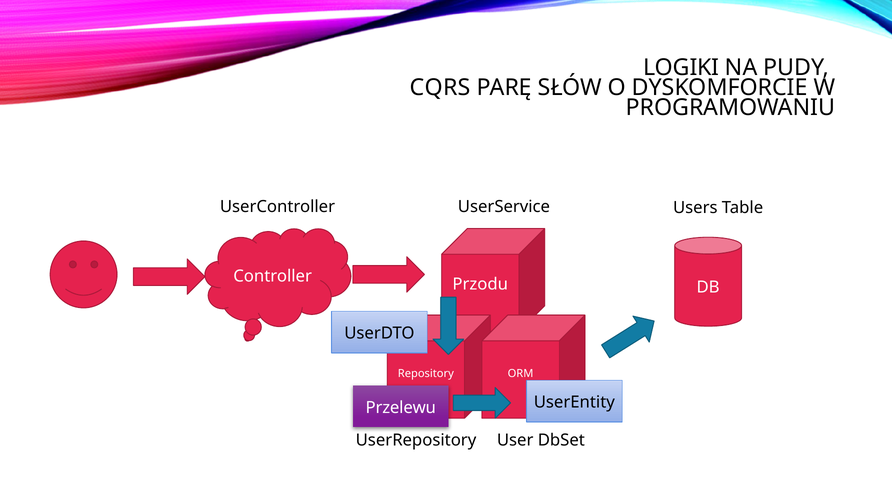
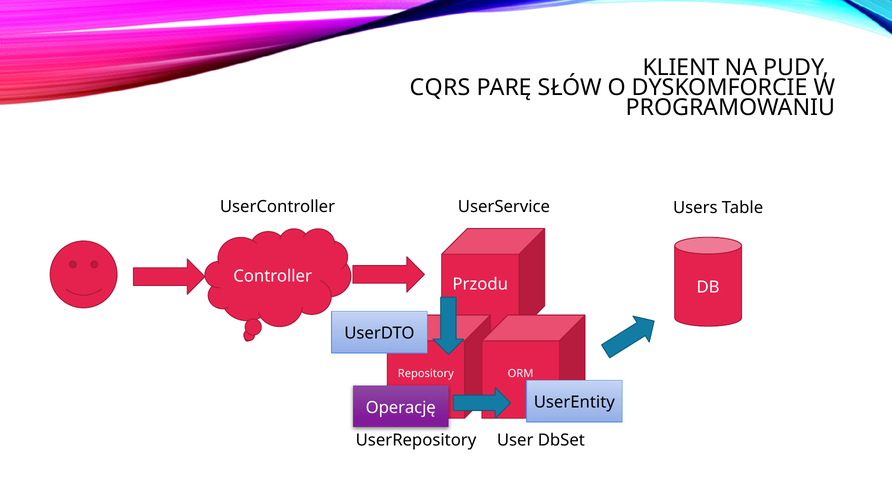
LOGIKI: LOGIKI -> KLIENT (681, 68)
Przelewu: Przelewu -> Operację (401, 407)
